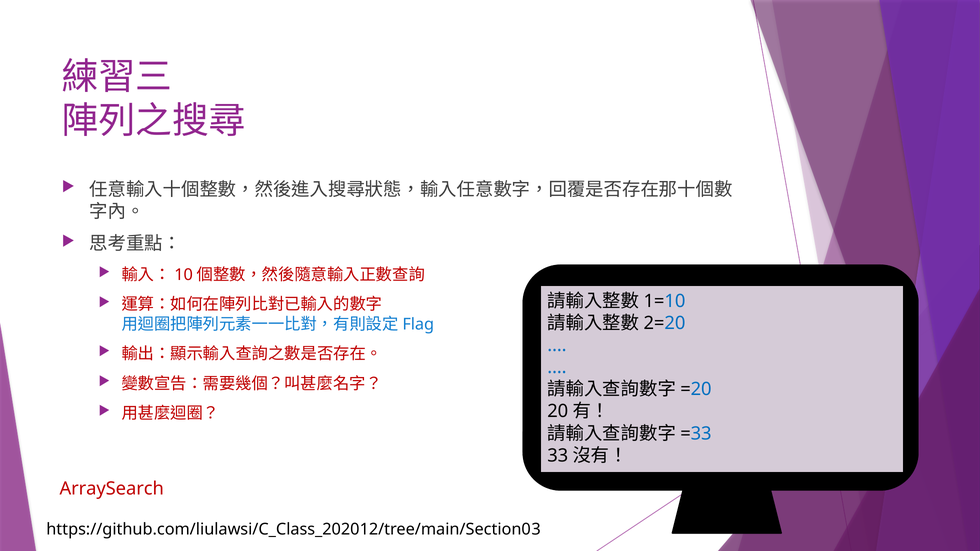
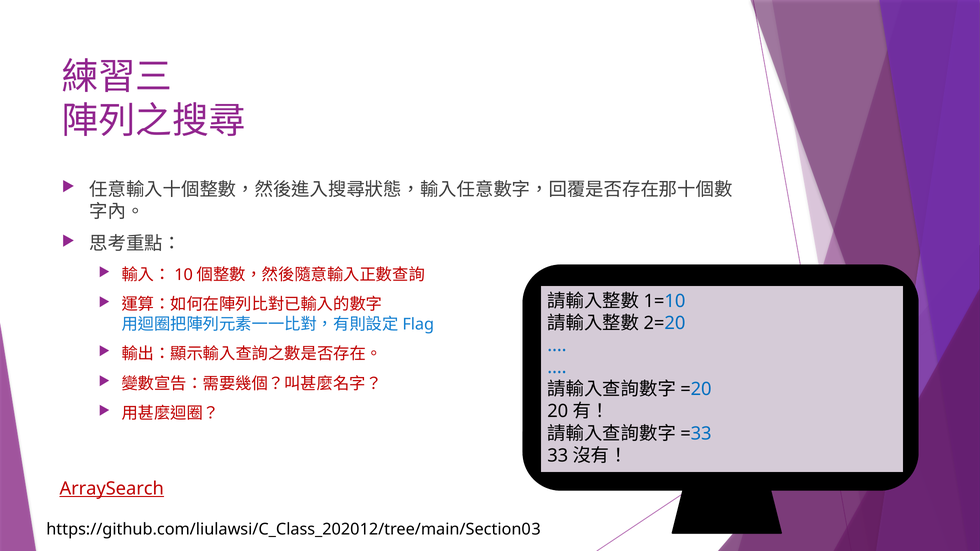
ArraySearch underline: none -> present (112, 489)
